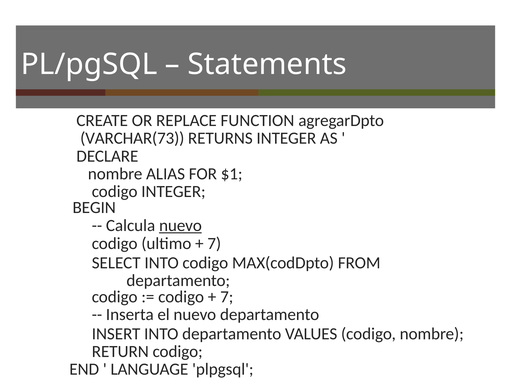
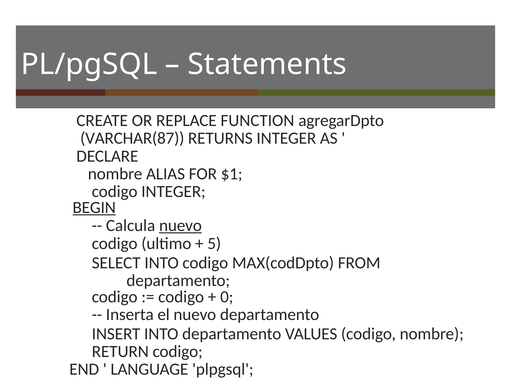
VARCHAR(73: VARCHAR(73 -> VARCHAR(87 (132, 138)
BEGIN underline: none -> present (94, 208)
7: 7 -> 5 (214, 244)
7: 7 -> 0 (227, 297)
